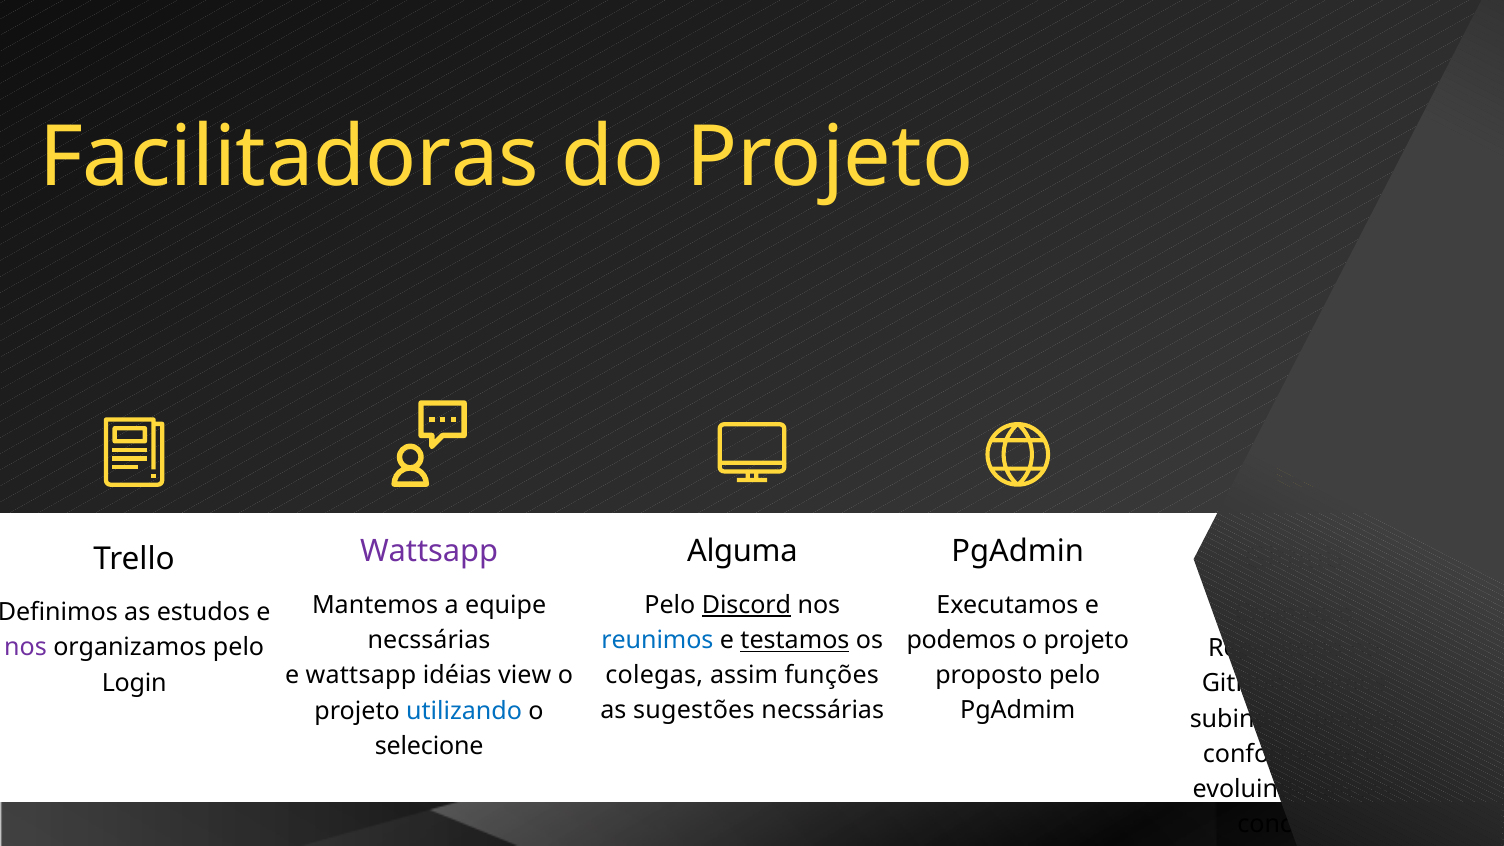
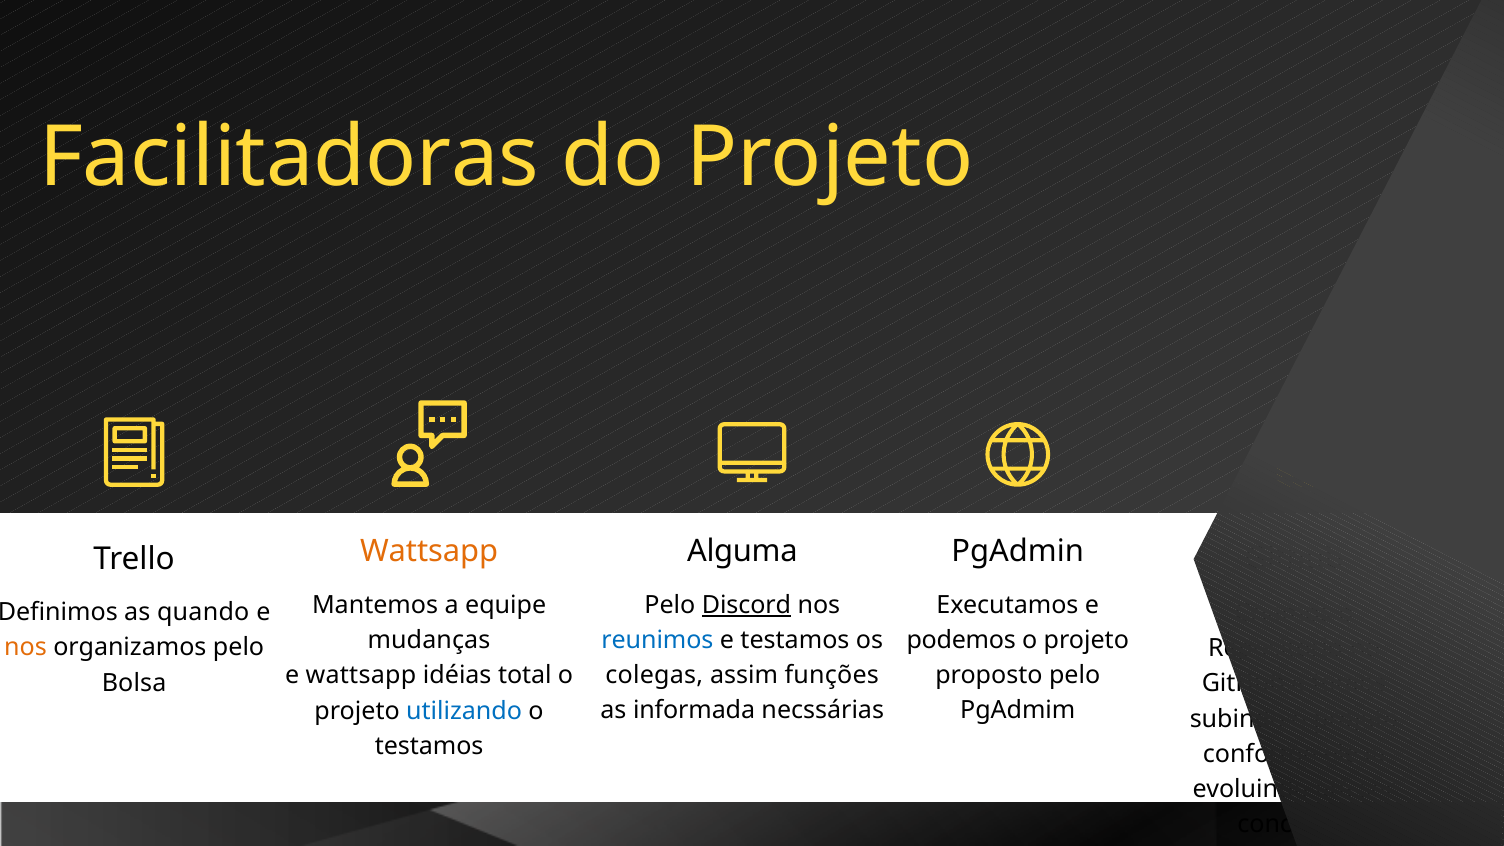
Wattsapp colour: purple -> orange (429, 551)
estudos: estudos -> quando (203, 613)
necssárias: necssárias -> mudanças (429, 641)
testamos underline: present -> none (795, 641)
nos colour: purple -> orange (25, 648)
view: view -> total (525, 676)
Login: Login -> Bolsa (134, 683)
sugestões: sugestões -> informada (694, 711)
selecione: selecione -> testamos (429, 746)
